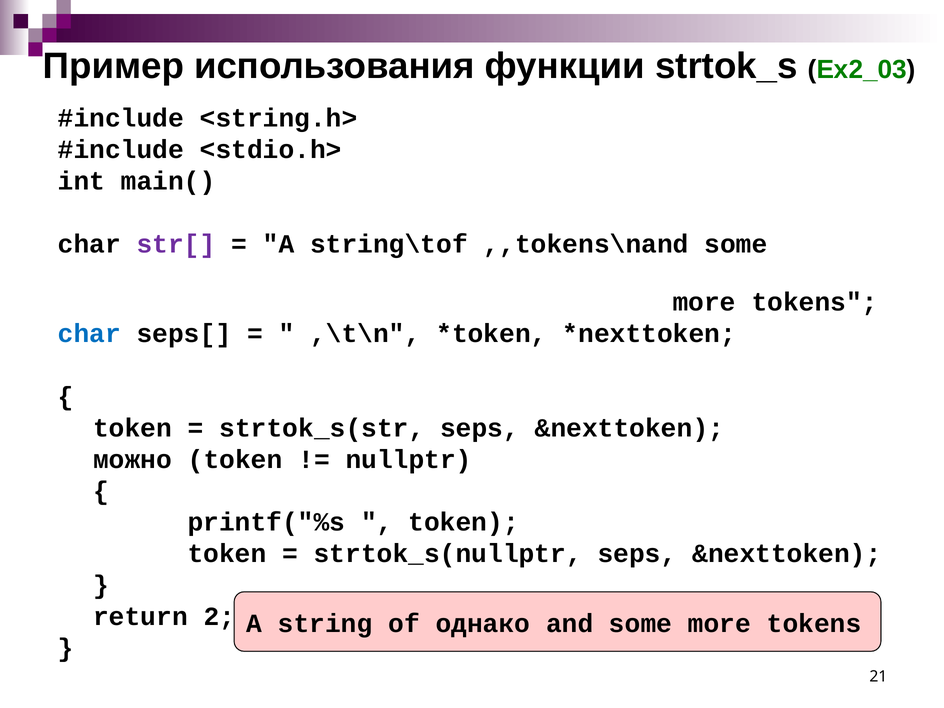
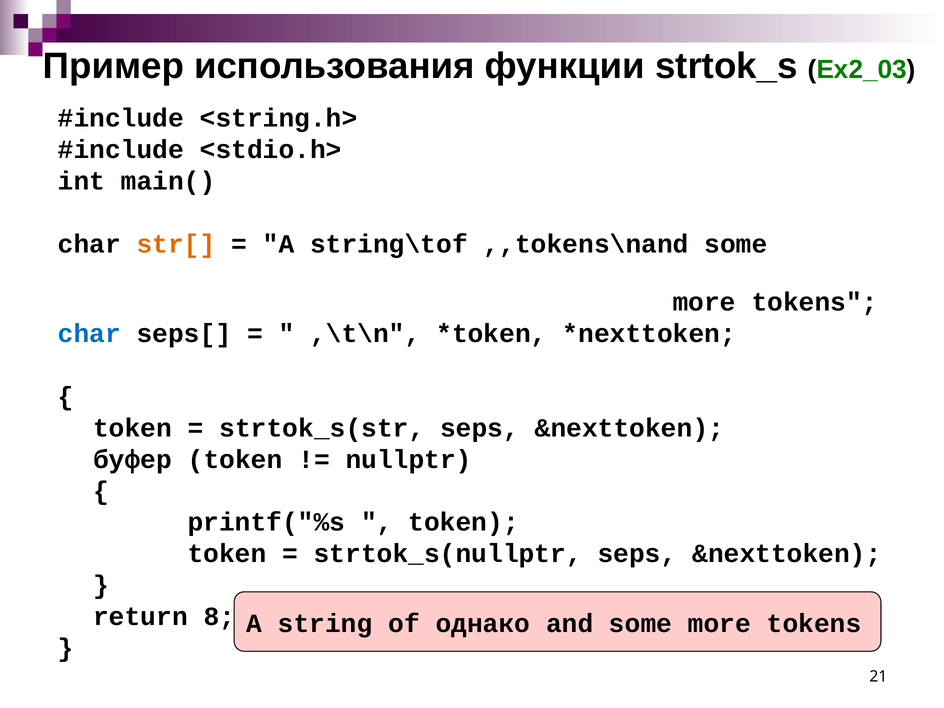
str[ colour: purple -> orange (176, 244)
можно: можно -> буфер (133, 459)
2: 2 -> 8 (219, 617)
